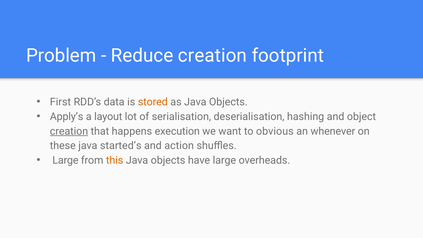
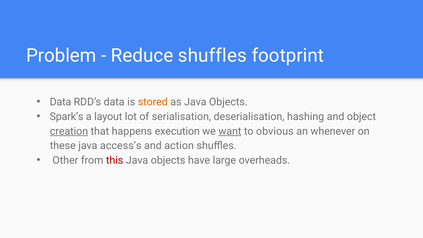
Reduce creation: creation -> shuffles (212, 55)
First: First -> Data (61, 102)
Apply’s: Apply’s -> Spark’s (67, 117)
want underline: none -> present (230, 131)
started’s: started’s -> access’s (121, 146)
Large: Large -> Other (65, 160)
this colour: orange -> red (115, 160)
